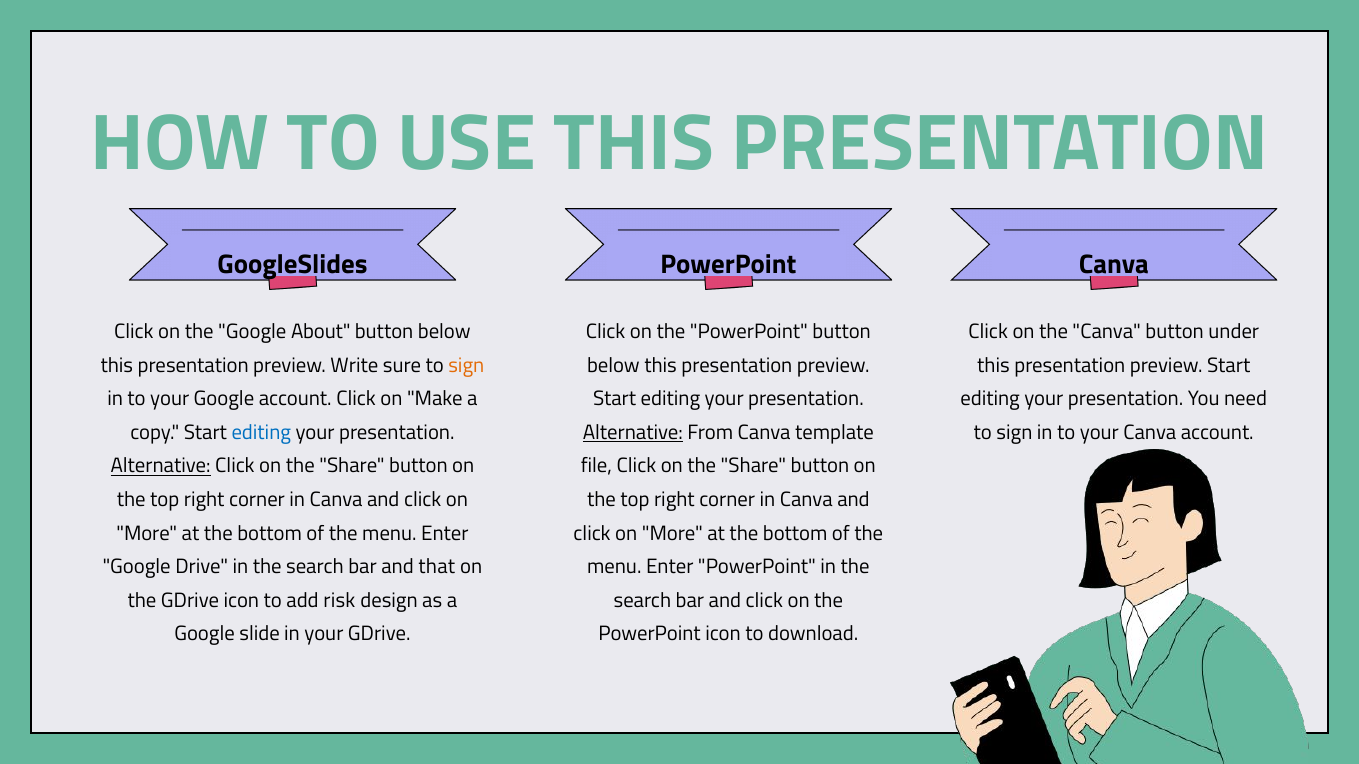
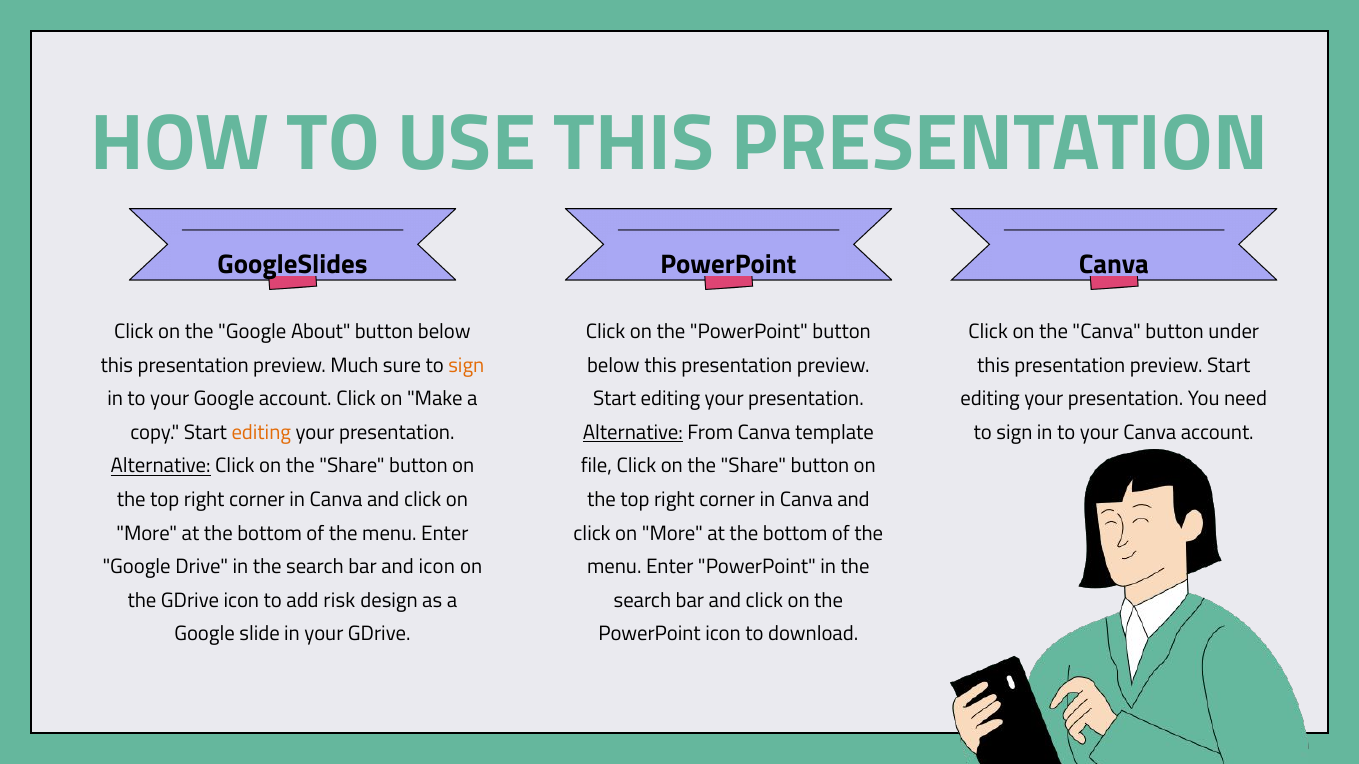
Write: Write -> Much (355, 366)
editing colour: blue -> orange (261, 433)
and that: that -> icon (437, 567)
